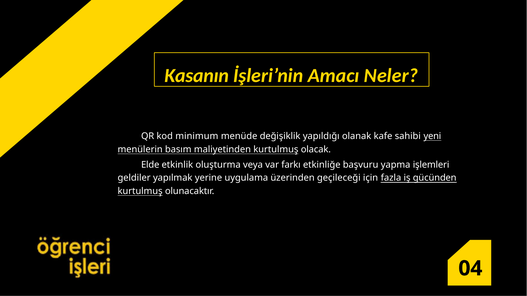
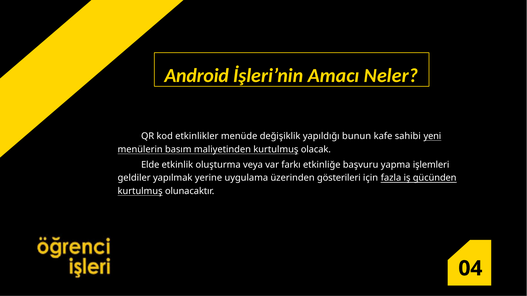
Kasanın: Kasanın -> Android (197, 76)
minimum: minimum -> etkinlikler (197, 136)
olanak: olanak -> bunun (357, 136)
geçileceği: geçileceği -> gösterileri (339, 178)
